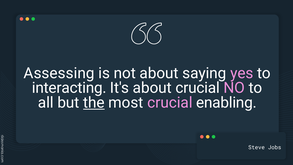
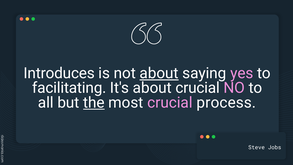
Assessing: Assessing -> Introduces (59, 73)
about underline: none -> present (159, 73)
interacting: interacting -> facilitating (69, 88)
enabling: enabling -> process (226, 103)
